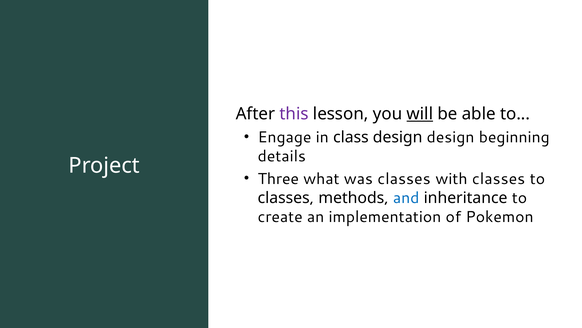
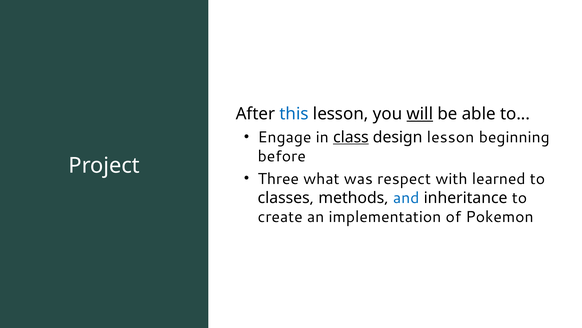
this colour: purple -> blue (294, 114)
class underline: none -> present (351, 137)
design design: design -> lesson (450, 137)
details: details -> before (282, 156)
was classes: classes -> respect (404, 179)
with classes: classes -> learned (499, 179)
